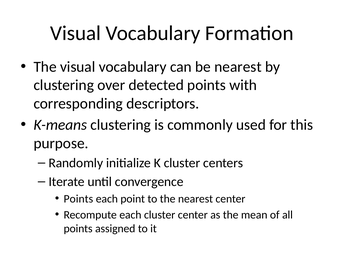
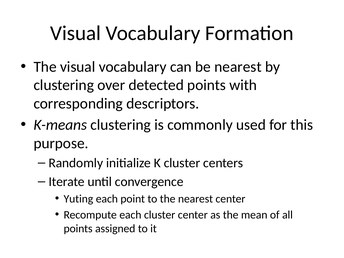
Points: Points -> Yuting (78, 199)
